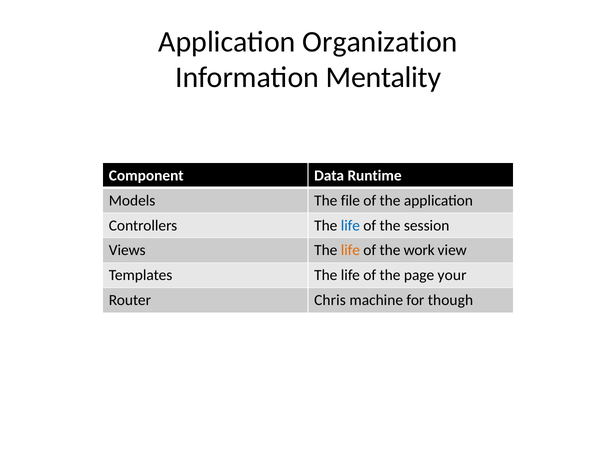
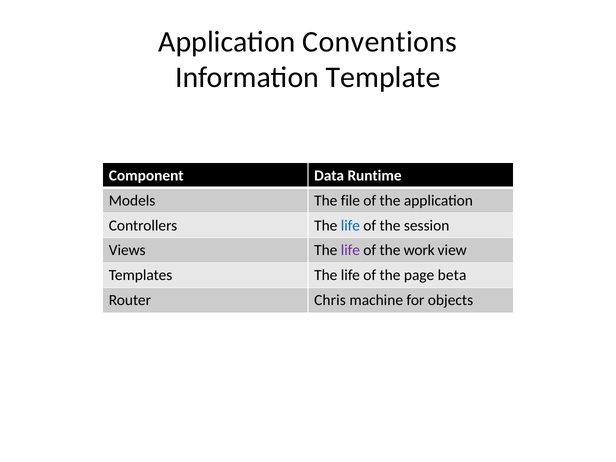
Organization: Organization -> Conventions (380, 42)
Mentality: Mentality -> Template (383, 78)
life colour: orange -> purple (350, 250)
your: your -> beta (452, 275)
though: though -> objects (450, 300)
